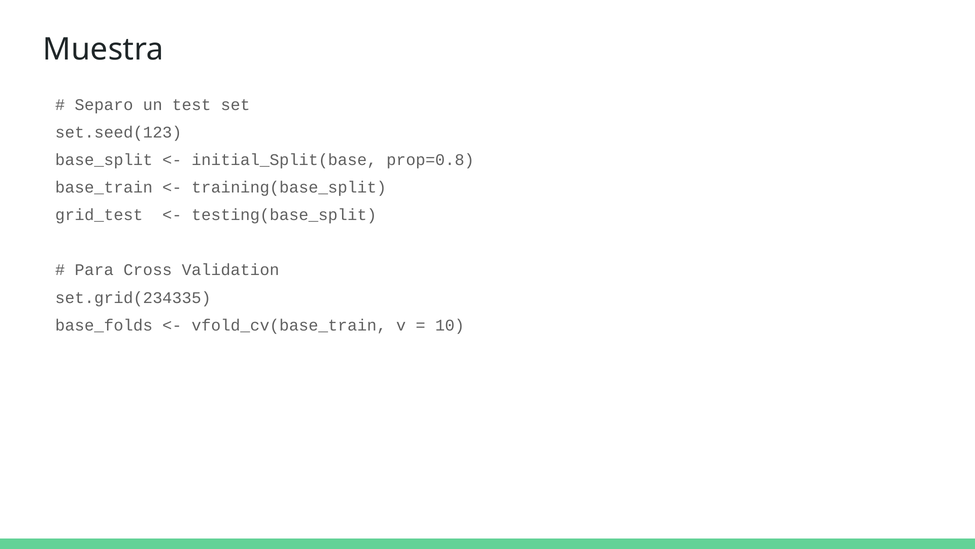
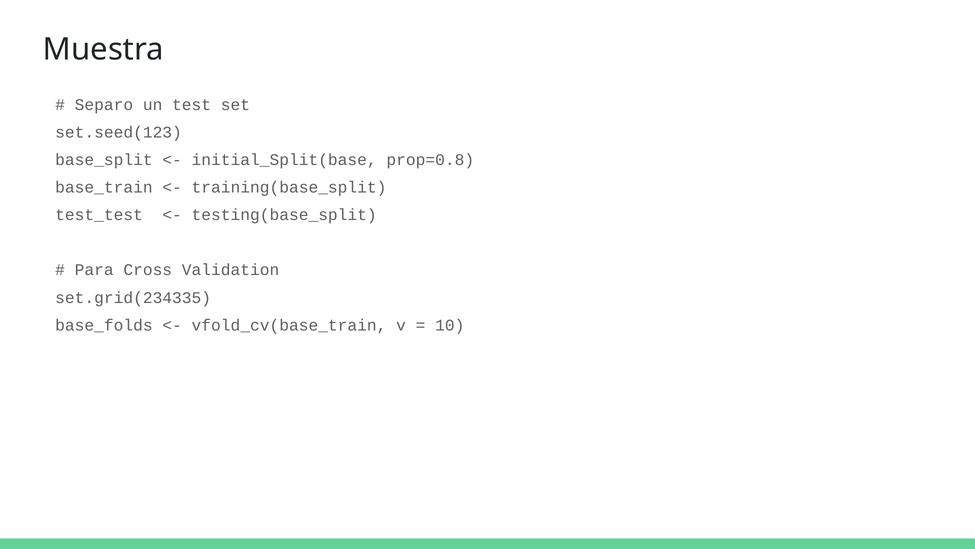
grid_test: grid_test -> test_test (99, 215)
